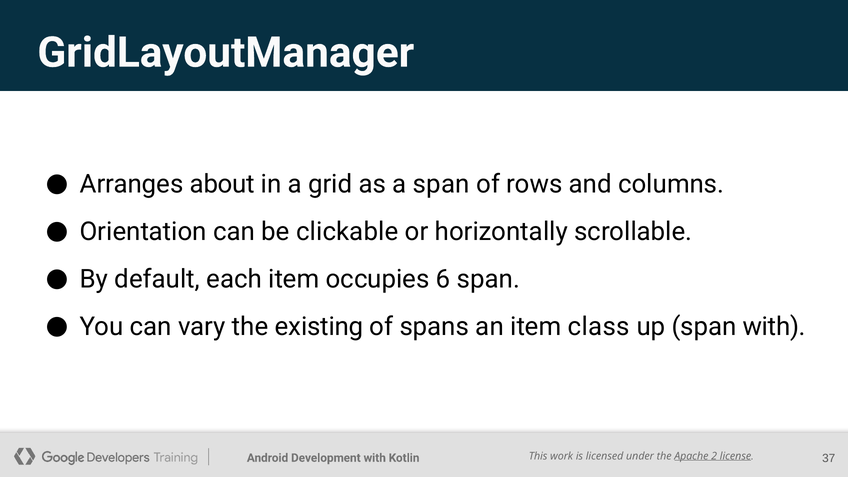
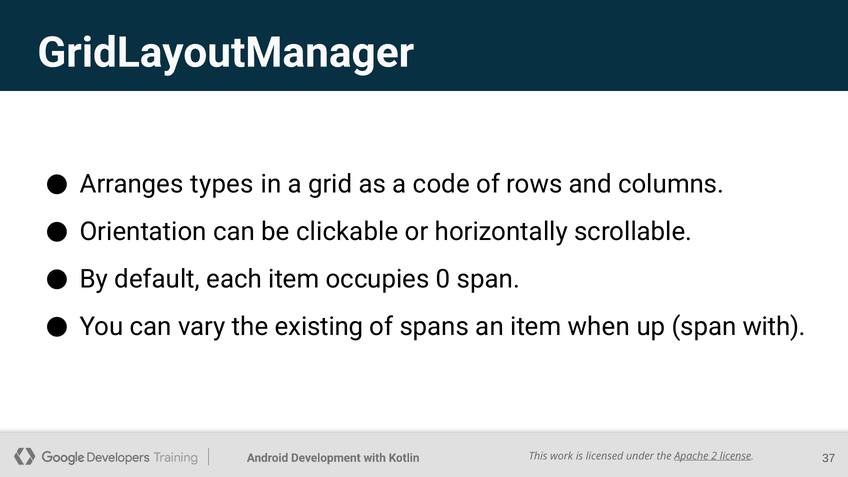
about: about -> types (222, 184)
a span: span -> code (441, 184)
6: 6 -> 0 (443, 279)
class: class -> when (599, 327)
